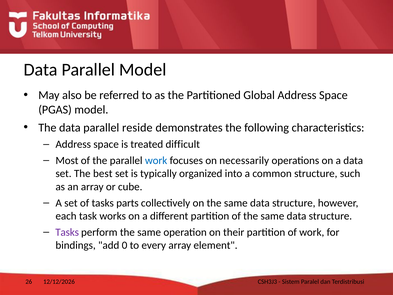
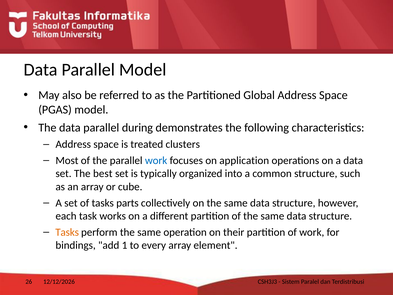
reside: reside -> during (137, 127)
difficult: difficult -> clusters (183, 144)
necessarily: necessarily -> application (244, 160)
Tasks colour: purple -> orange (67, 232)
0: 0 -> 1 (125, 245)
